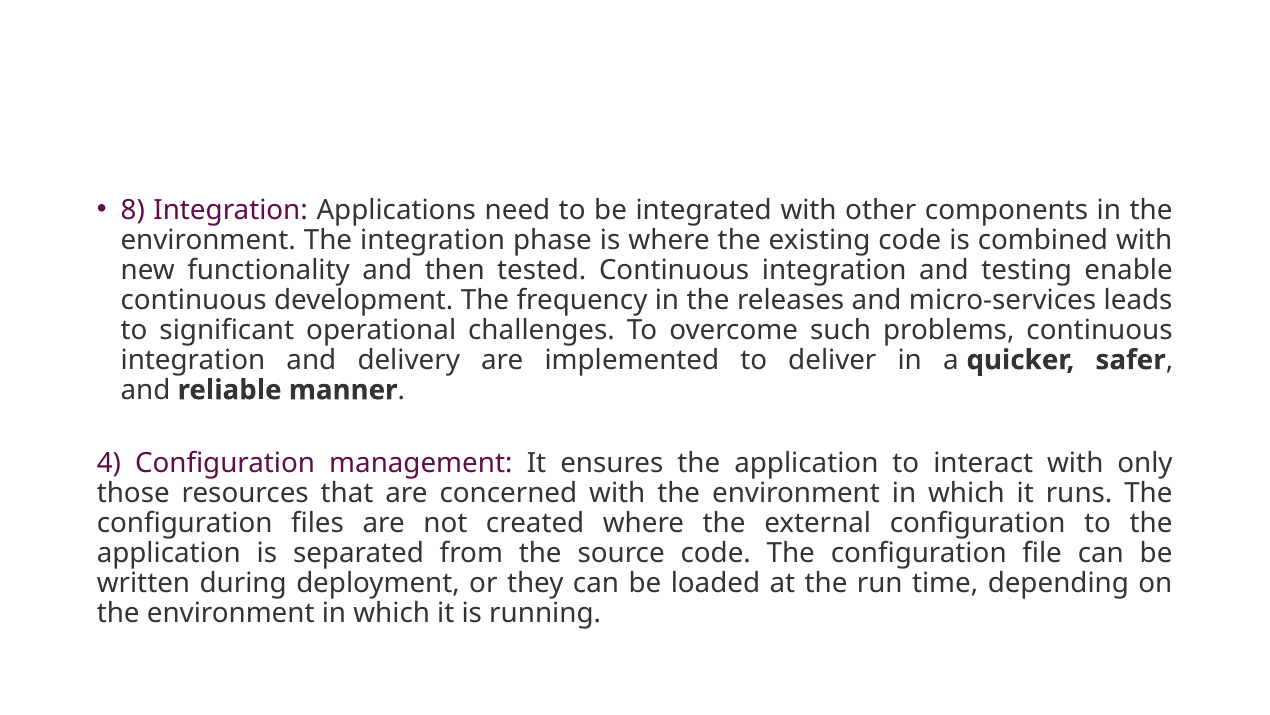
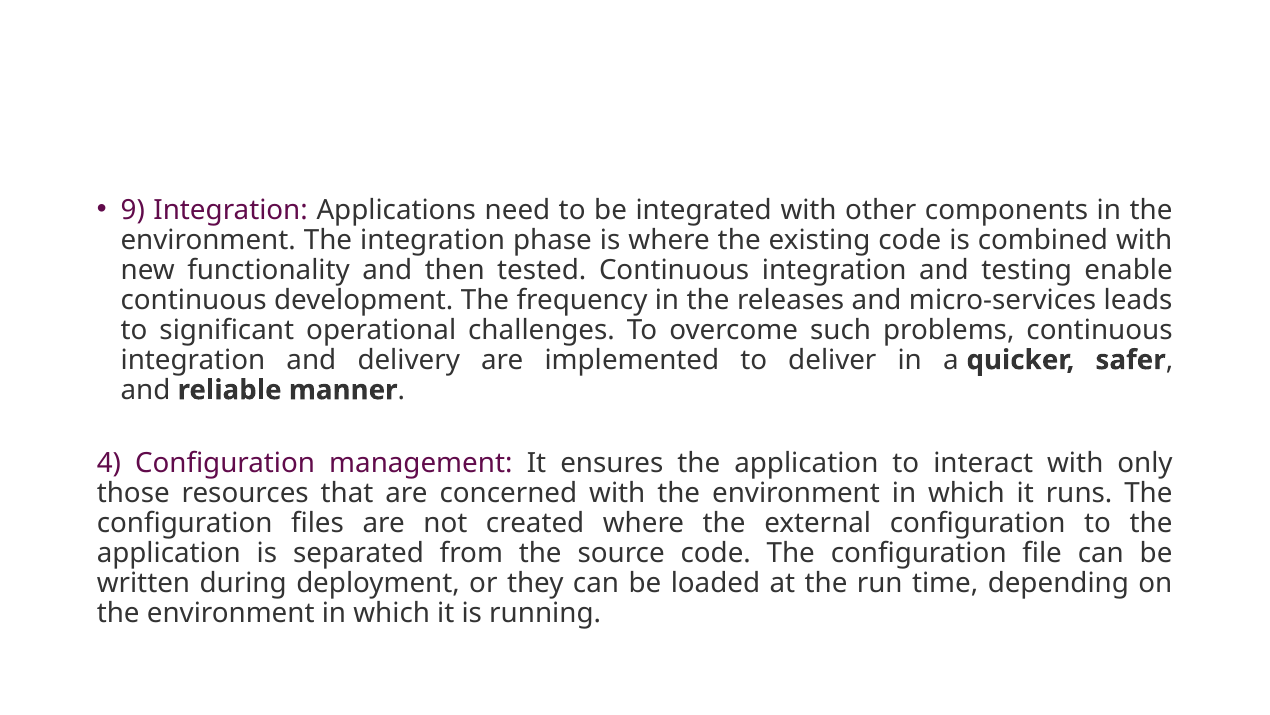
8: 8 -> 9 (133, 210)
